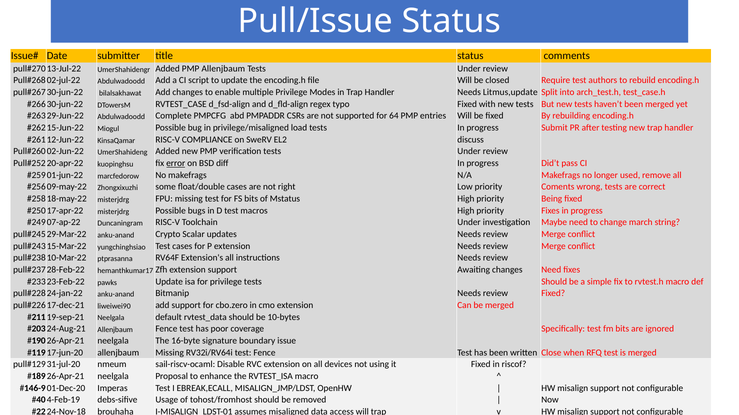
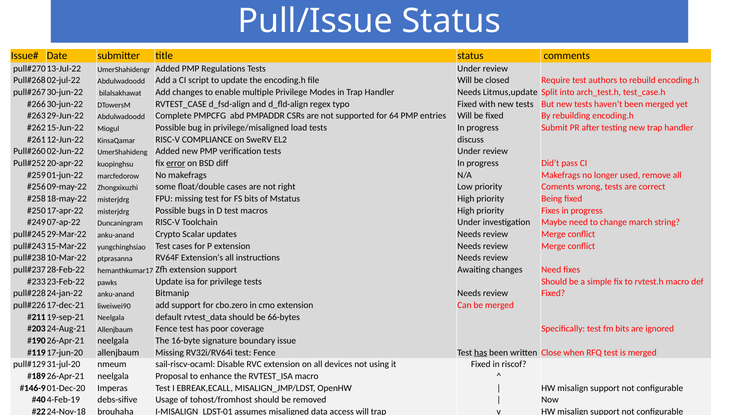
PMP Allenjbaum: Allenjbaum -> Regulations (223, 69)
10-bytes: 10-bytes -> 66-bytes (284, 318)
has underline: none -> present (481, 353)
